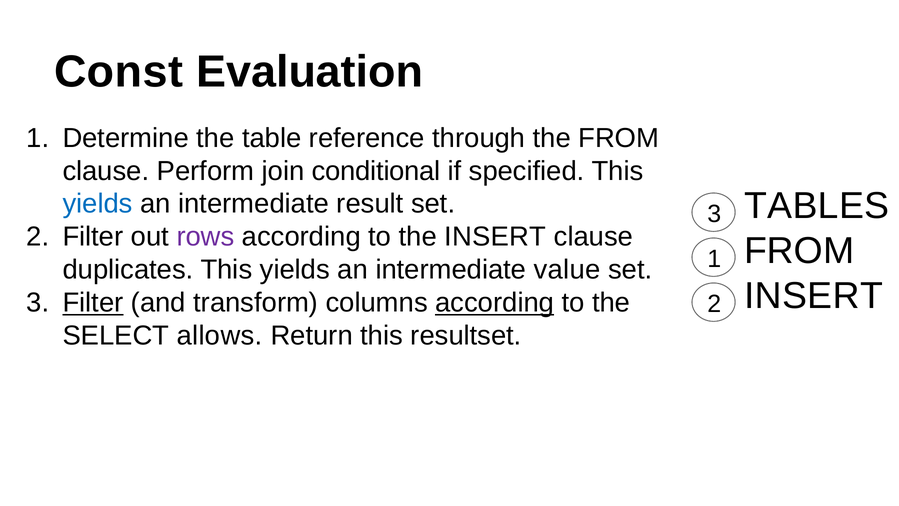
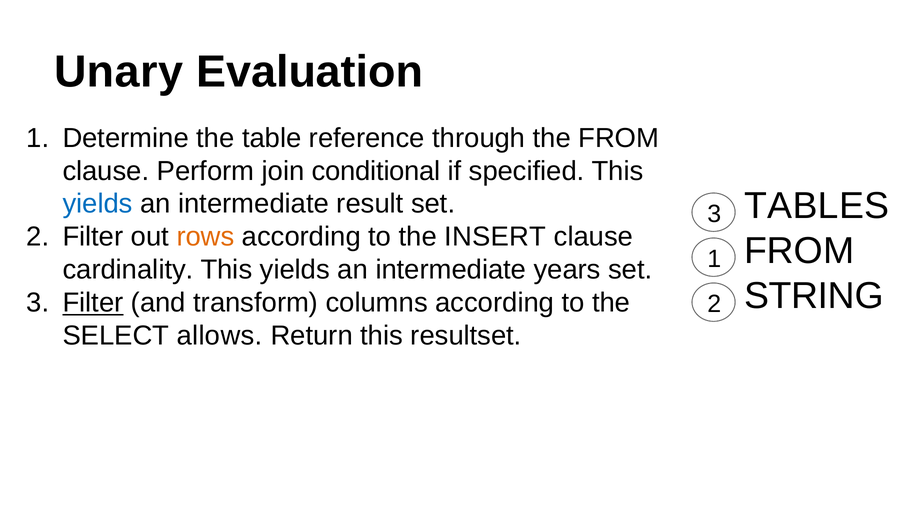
Const: Const -> Unary (119, 72)
rows colour: purple -> orange (206, 237)
duplicates: duplicates -> cardinality (128, 270)
value: value -> years (567, 270)
INSERT: INSERT -> STRING (814, 296)
according underline: present -> none (495, 303)
